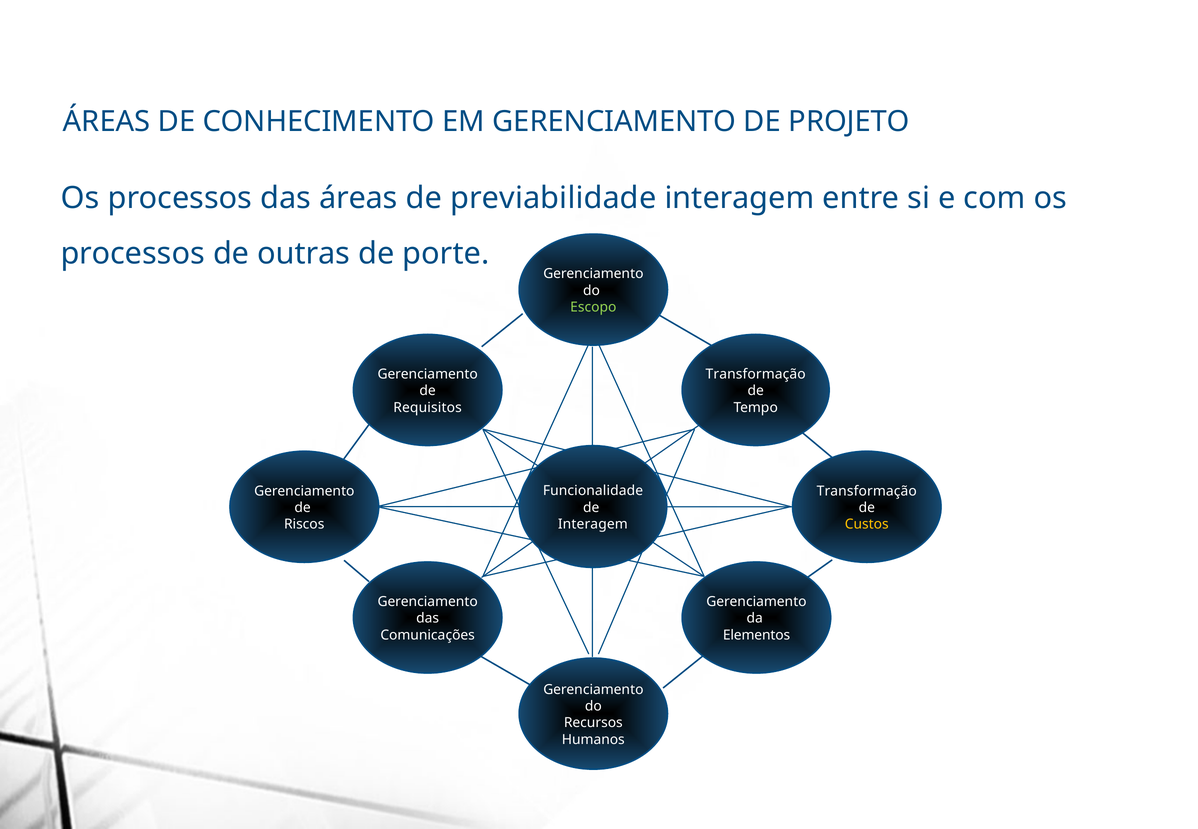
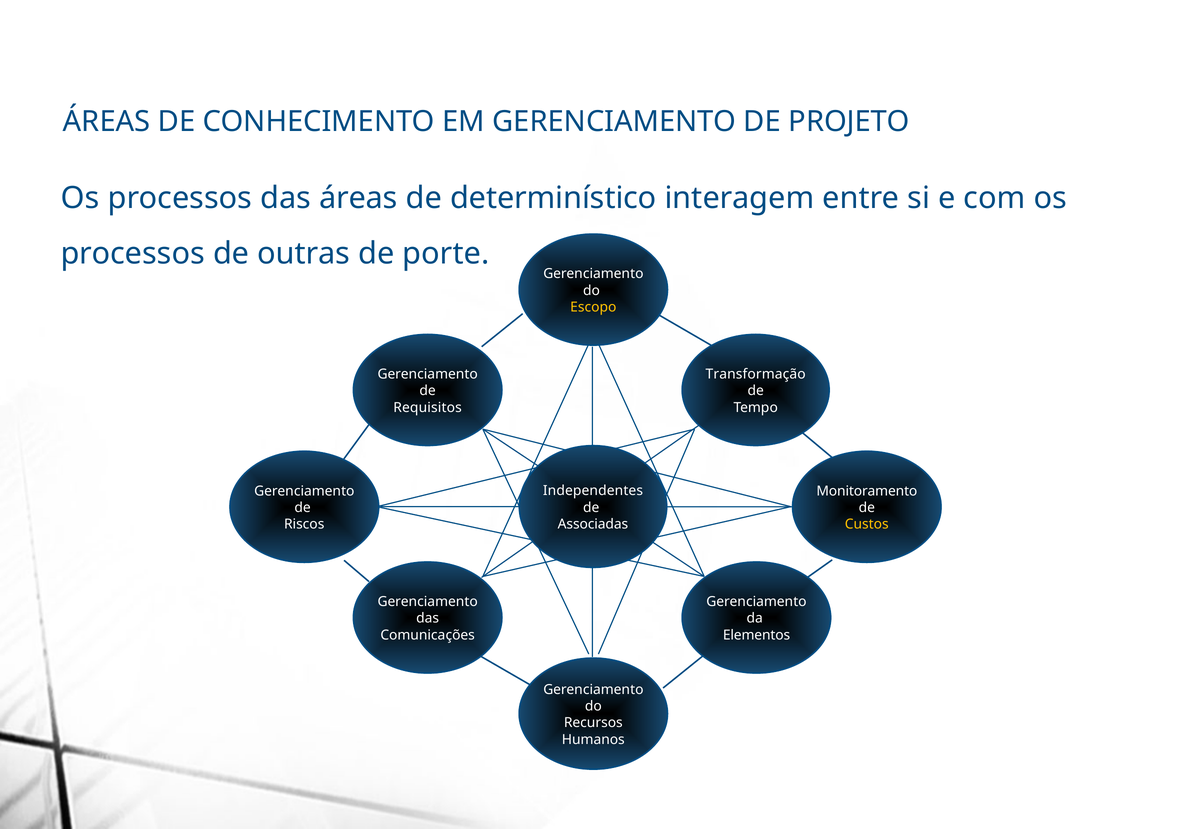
previabilidade: previabilidade -> determinístico (553, 198)
Escopo colour: light green -> yellow (593, 307)
Funcionalidade: Funcionalidade -> Independentes (593, 491)
Transformação: Transformação -> Monitoramento (867, 491)
Interagem: Interagem -> Associadas (593, 524)
